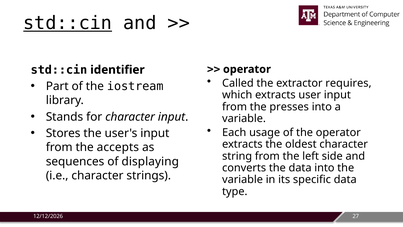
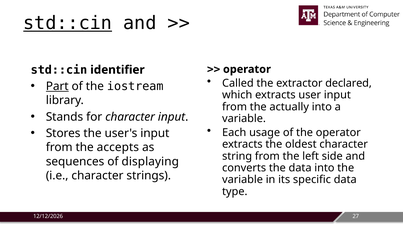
requires: requires -> declared (349, 83)
Part underline: none -> present (57, 86)
presses: presses -> actually (289, 107)
